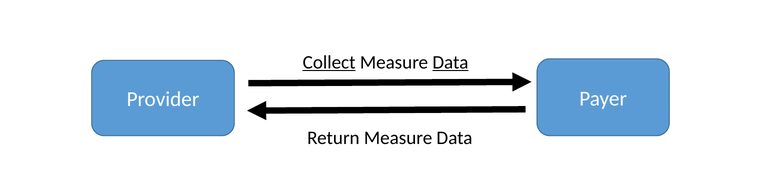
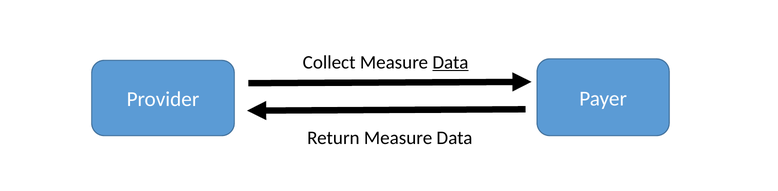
Collect underline: present -> none (329, 62)
